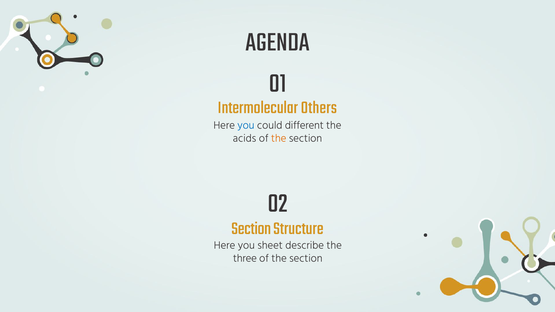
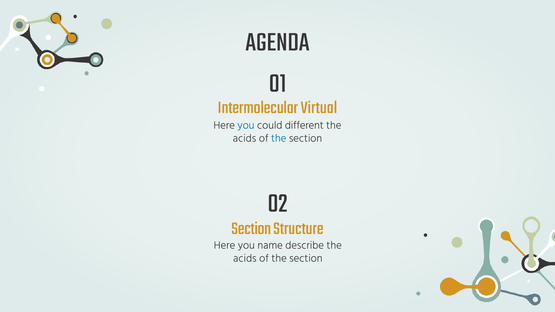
Others: Others -> Virtual (319, 107)
the colour: orange -> blue (279, 138)
sheet: sheet -> name (270, 245)
three: three -> acids (245, 258)
